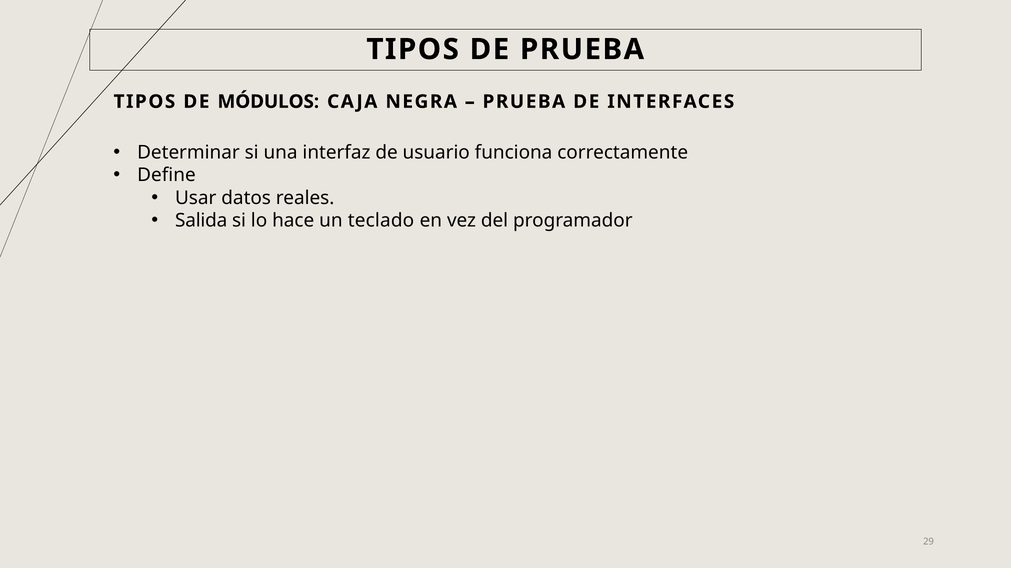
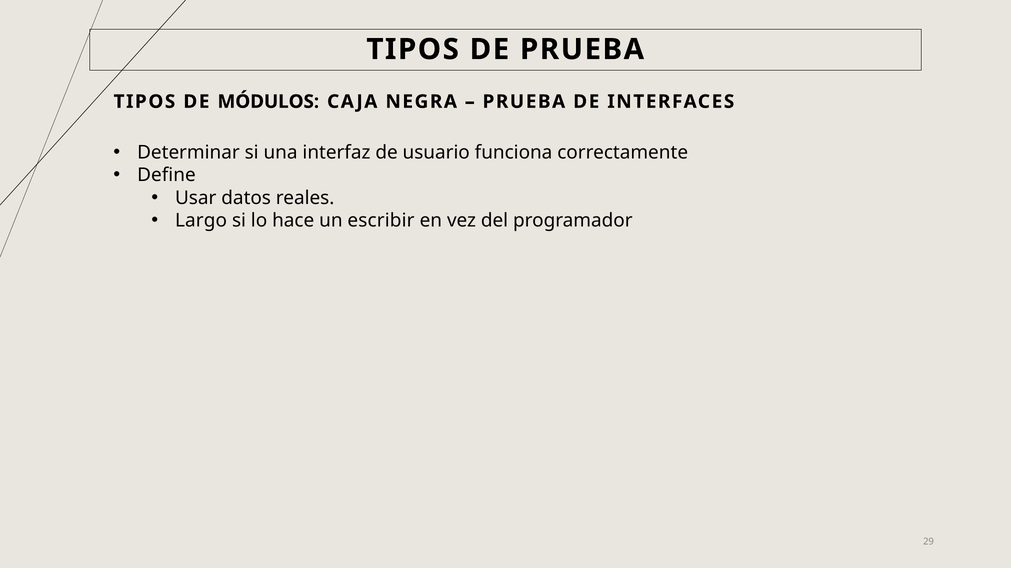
Salida: Salida -> Largo (201, 221)
teclado: teclado -> escribir (381, 221)
